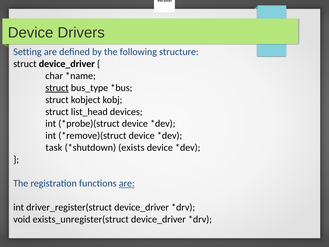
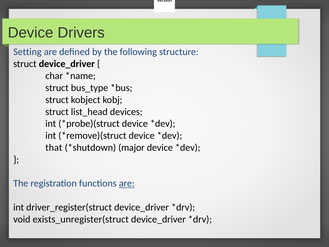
struct underline: present -> none (57, 88)
task: task -> that (54, 147)
exists: exists -> major (131, 147)
